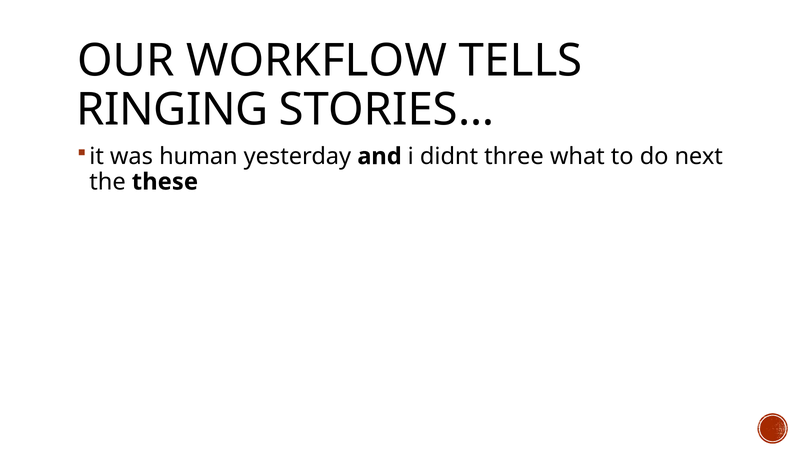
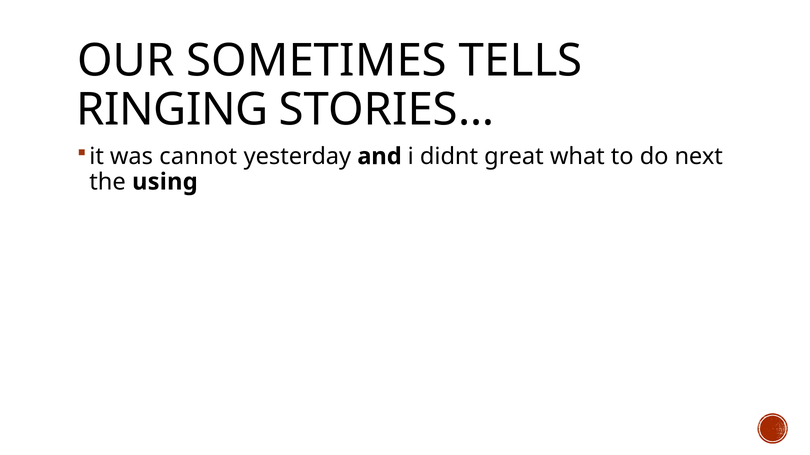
WORKFLOW: WORKFLOW -> SOMETIMES (317, 61)
human: human -> cannot (198, 157)
three: three -> great (514, 157)
these: these -> using (165, 182)
